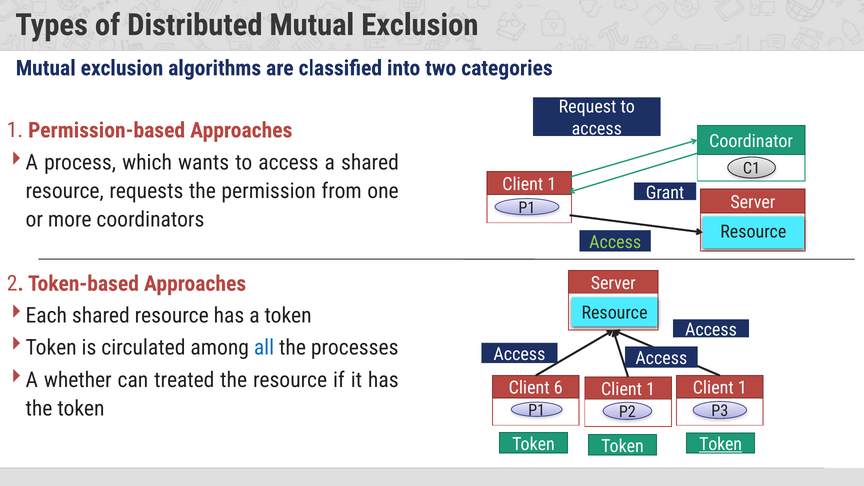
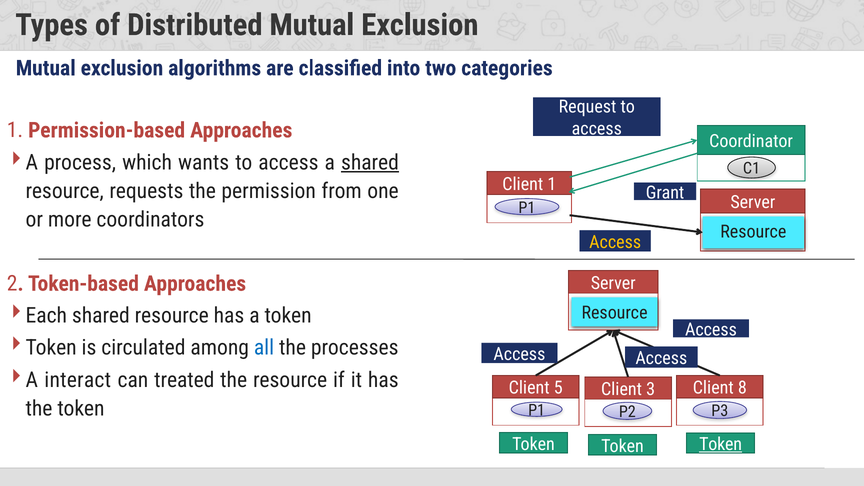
shared underline: none -> present (370, 162)
Access colour: light green -> yellow (615, 242)
whether: whether -> interact (78, 380)
6: 6 -> 5 (558, 388)
1: 1 -> 8 (742, 388)
1: 1 -> 3 (651, 389)
